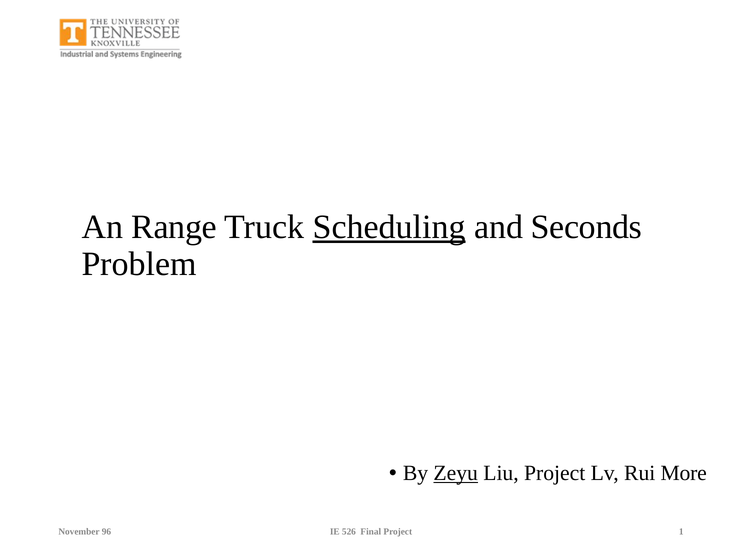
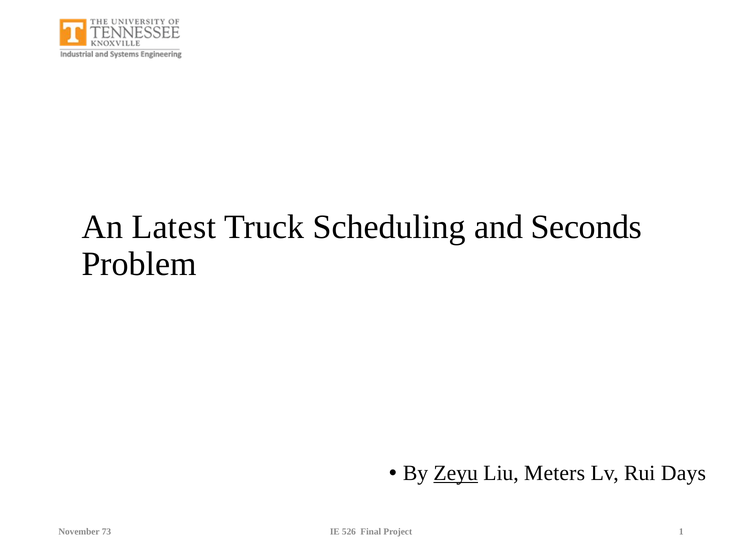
Range: Range -> Latest (174, 227)
Scheduling underline: present -> none (389, 227)
Liu Project: Project -> Meters (555, 473)
More: More -> Days (683, 473)
96: 96 -> 73 (106, 531)
